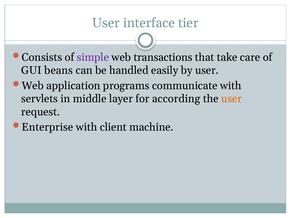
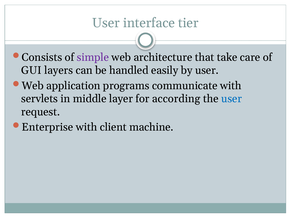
transactions: transactions -> architecture (163, 57)
beans: beans -> layers (59, 70)
user colour: orange -> blue (232, 99)
